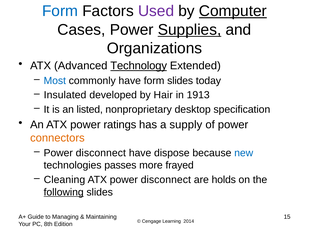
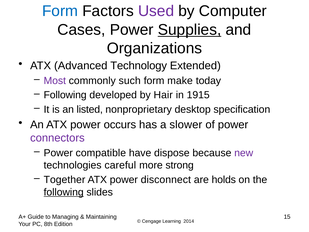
Computer underline: present -> none (233, 11)
Technology underline: present -> none (139, 66)
Most colour: blue -> purple (55, 81)
commonly have: have -> such (130, 81)
form slides: slides -> make (180, 81)
Insulated: Insulated -> Following (65, 95)
1913: 1913 -> 1915 (198, 95)
ratings: ratings -> occurs (120, 125)
supply: supply -> slower (186, 125)
connectors colour: orange -> purple (57, 138)
disconnect: disconnect -> compatible (101, 153)
new colour: blue -> purple (244, 153)
passes: passes -> careful (120, 165)
frayed: frayed -> strong (180, 165)
Cleaning: Cleaning -> Together (64, 180)
